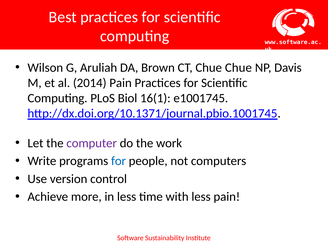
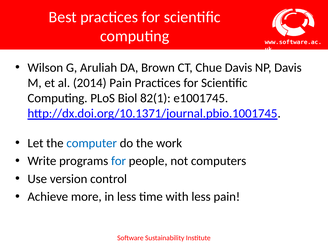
Chue Chue: Chue -> Davis (238, 68)
16(1: 16(1 -> 82(1 (155, 98)
computer colour: purple -> blue (92, 143)
